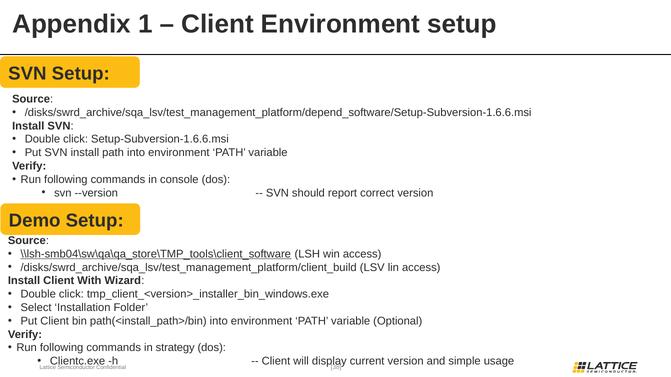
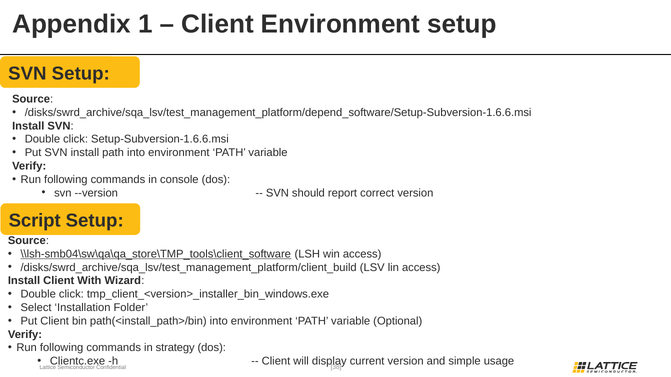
Demo: Demo -> Script (35, 221)
